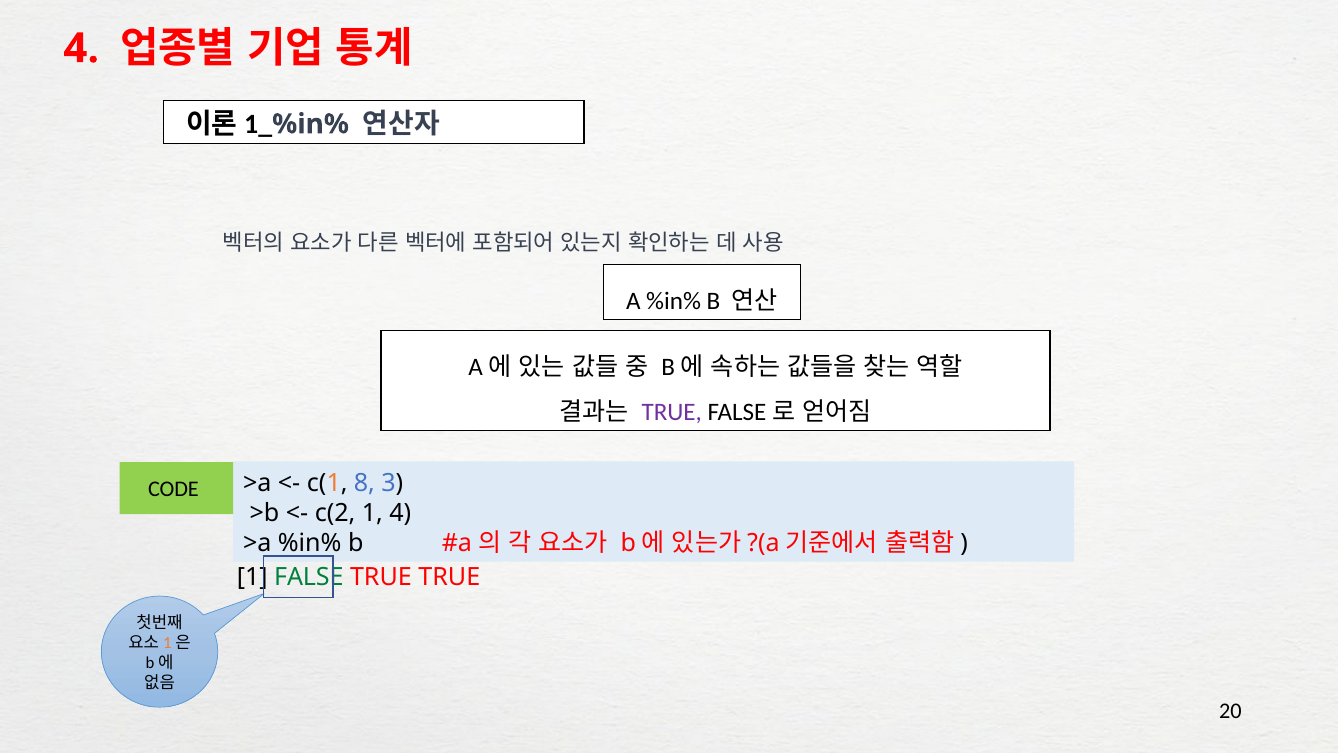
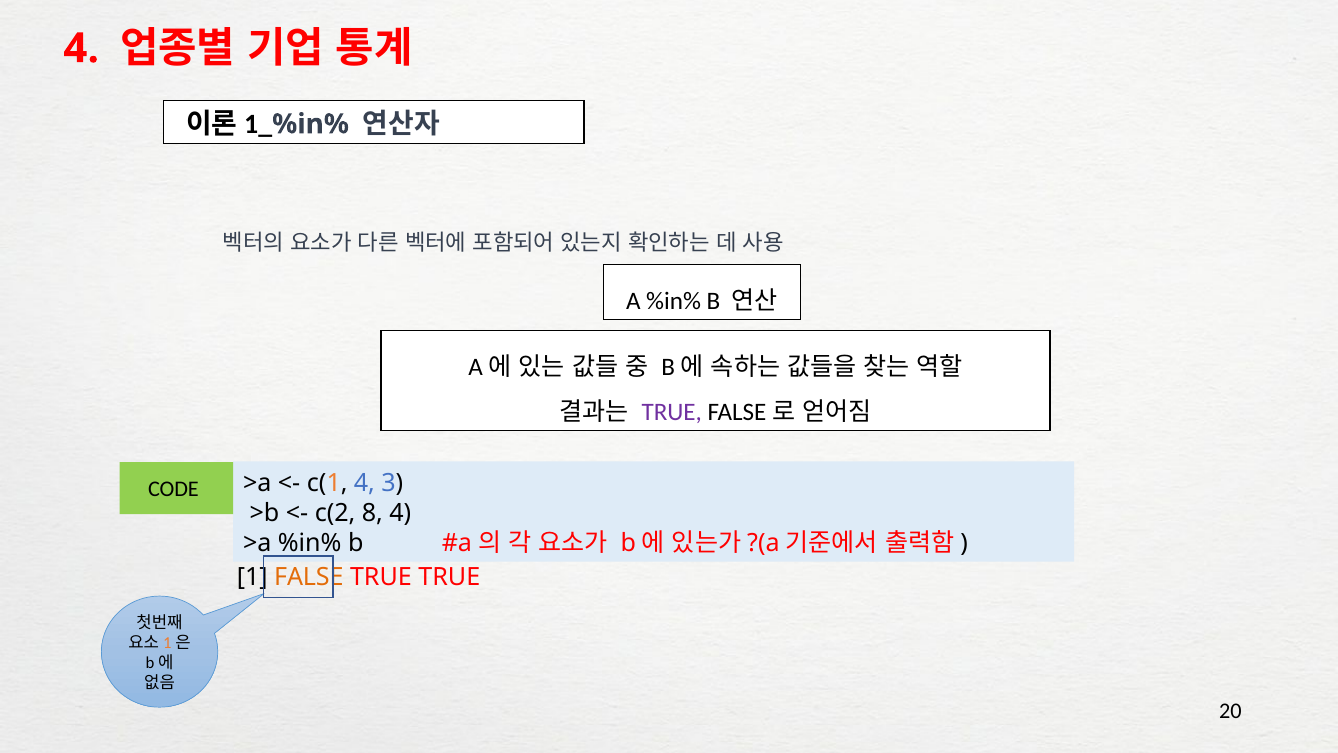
c(1 8: 8 -> 4 (364, 483)
c(2 1: 1 -> 8 (372, 513)
FALSE colour: green -> orange (309, 577)
